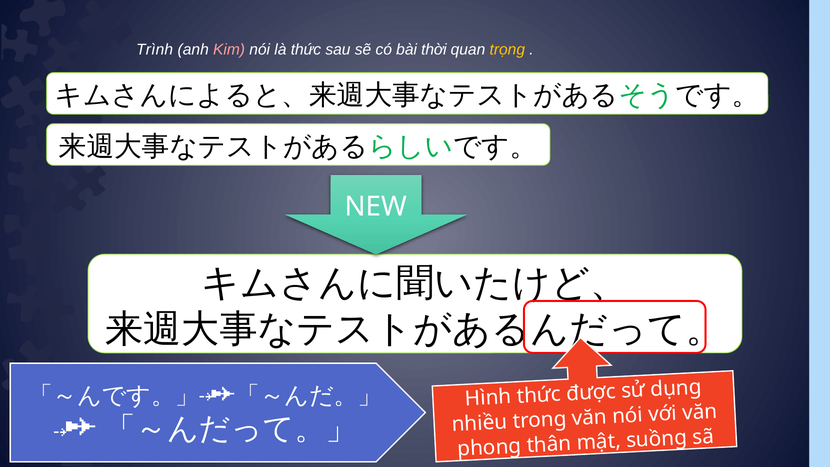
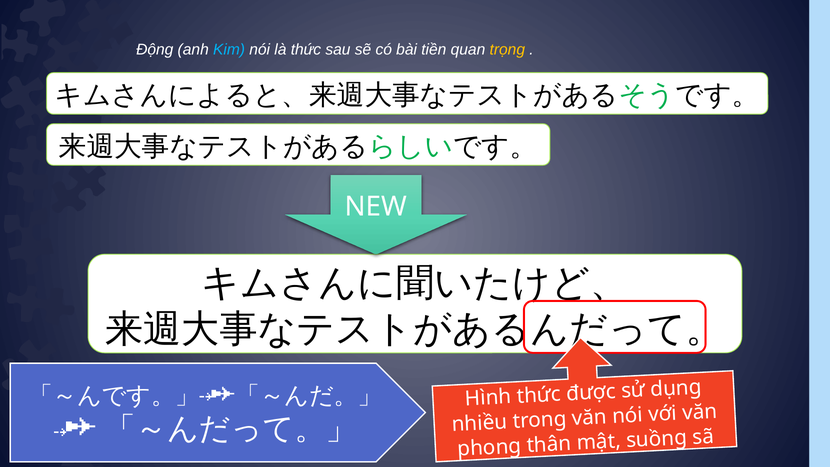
Trình: Trình -> Động (155, 50)
Kim colour: pink -> light blue (229, 50)
thời: thời -> tiền (434, 50)
